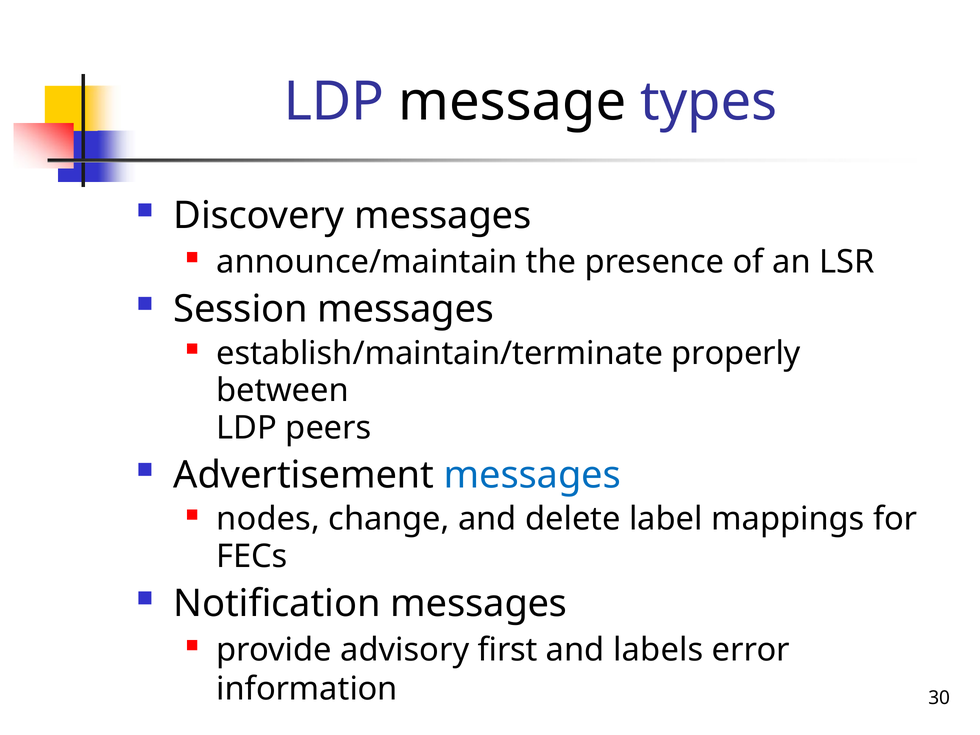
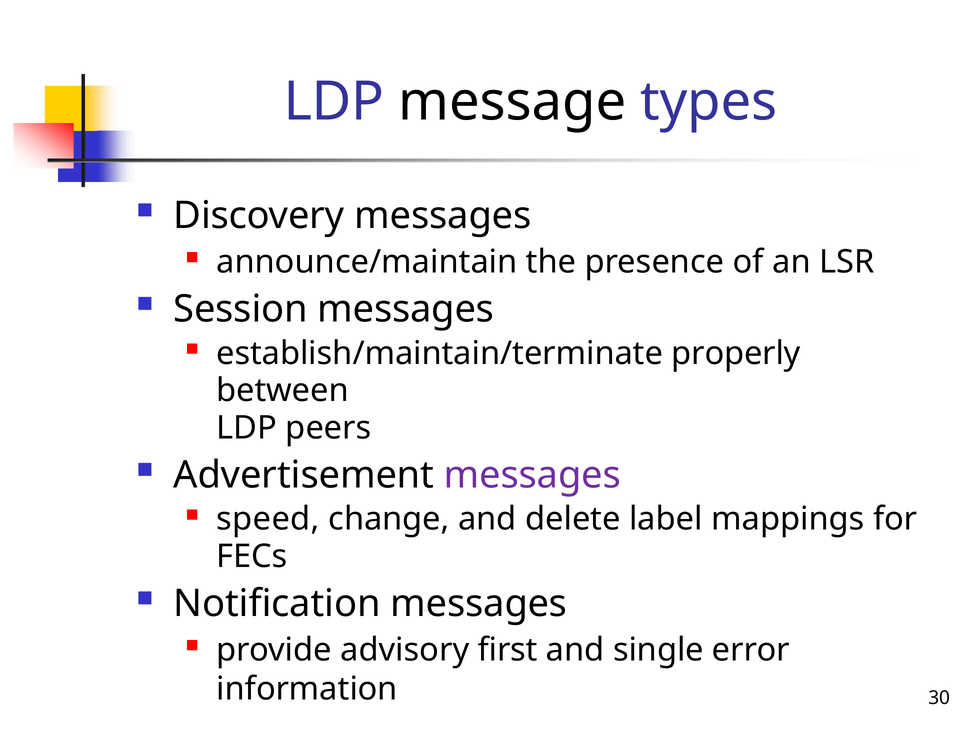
messages colour: blue -> purple (532, 475)
nodes: nodes -> speed (268, 519)
labels: labels -> single (658, 650)
